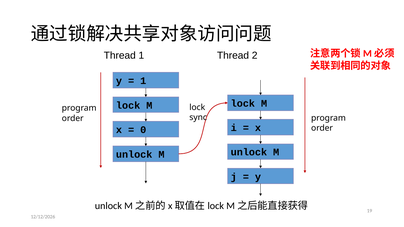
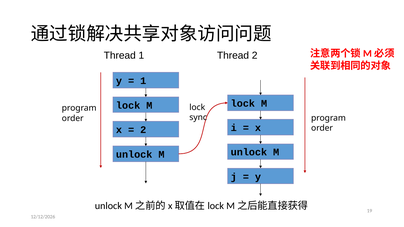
0: 0 -> 2 (143, 130)
